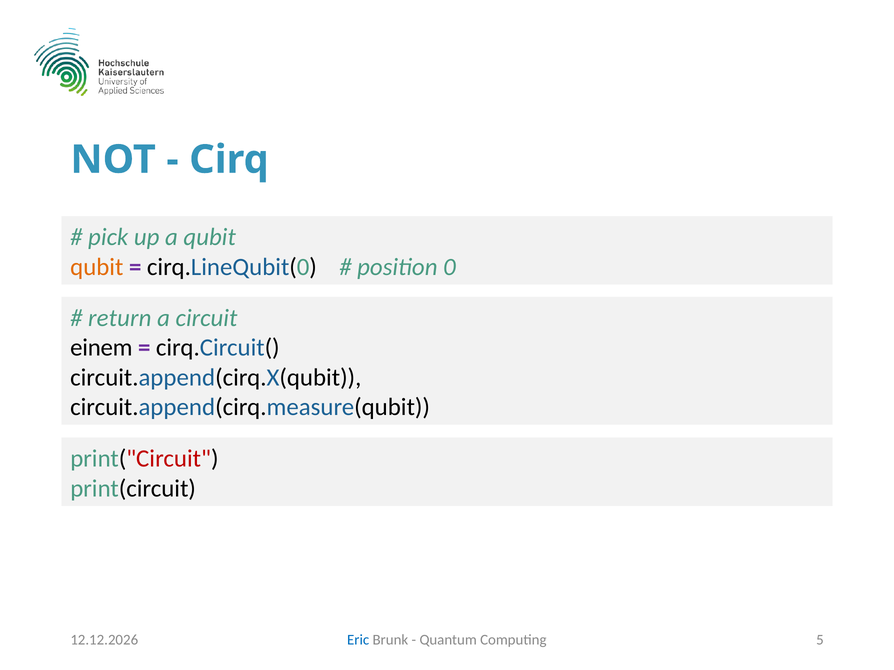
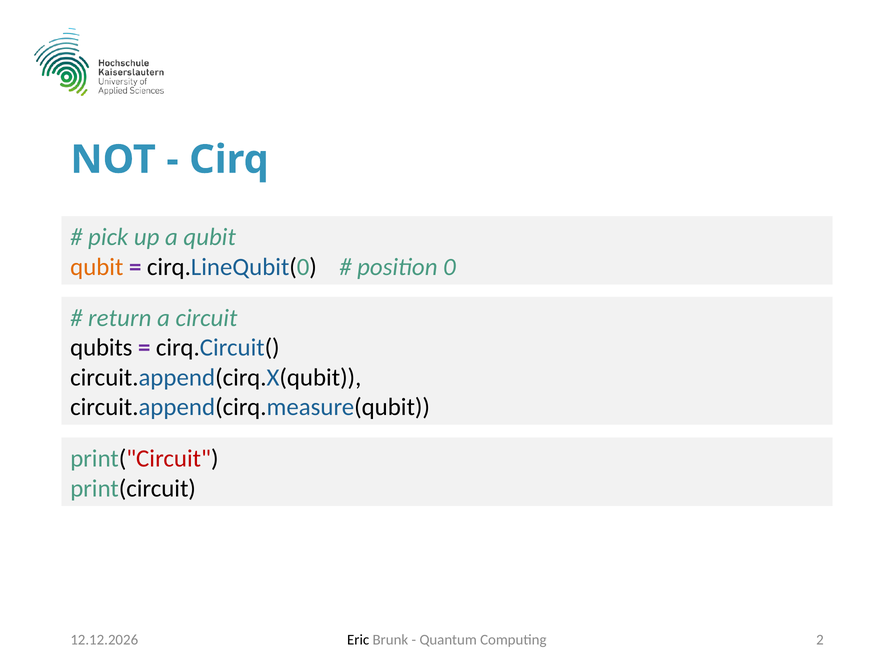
einem: einem -> qubits (101, 348)
Eric colour: blue -> black (358, 640)
5: 5 -> 2 (820, 640)
